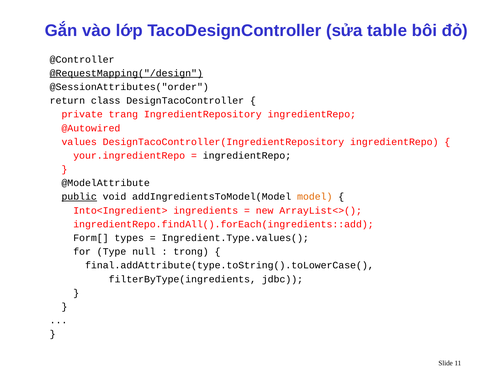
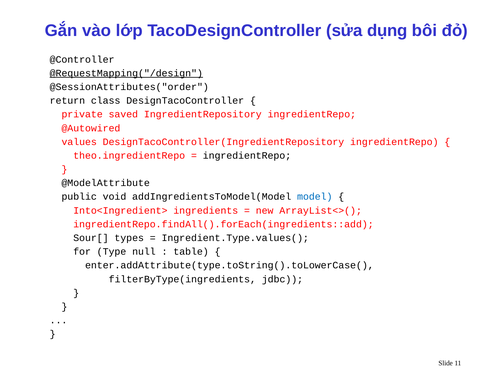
table: table -> dụng (387, 31)
trang: trang -> saved (123, 114)
your.ingredientRepo: your.ingredientRepo -> theo.ingredientRepo (129, 156)
public underline: present -> none (79, 197)
model colour: orange -> blue (315, 197)
Form[: Form[ -> Sour[ (91, 238)
trong: trong -> table (191, 252)
final.addAttribute(type.toString().toLowerCase(: final.addAttribute(type.toString().toLowerCase( -> enter.addAttribute(type.toString().toLowerCase( (229, 265)
